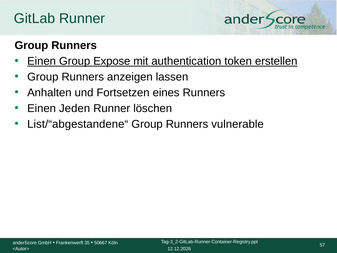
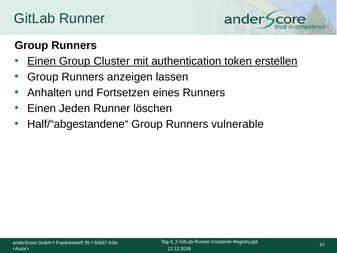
Expose: Expose -> Cluster (112, 61)
List/“abgestandene“: List/“abgestandene“ -> Half/“abgestandene“ (78, 124)
